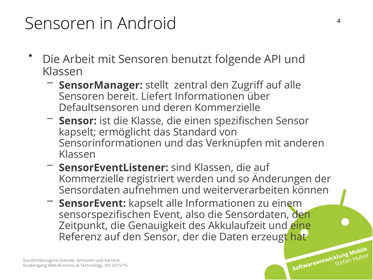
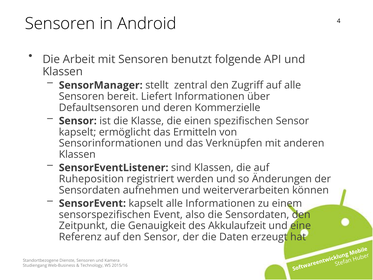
Standard: Standard -> Ermitteln (195, 132)
Kommerzielle: Kommerzielle -> Ruheposition (91, 179)
